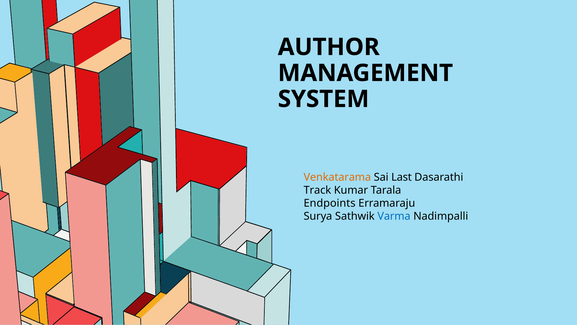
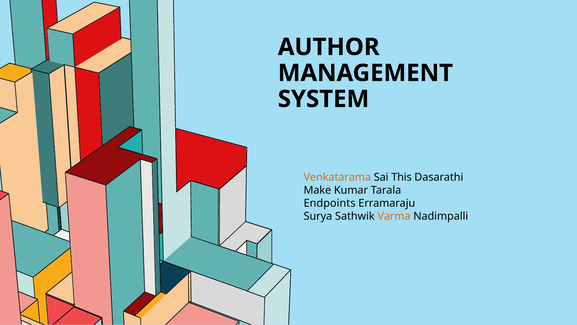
Last: Last -> This (402, 177)
Track: Track -> Make (317, 190)
Varma colour: blue -> orange (394, 216)
